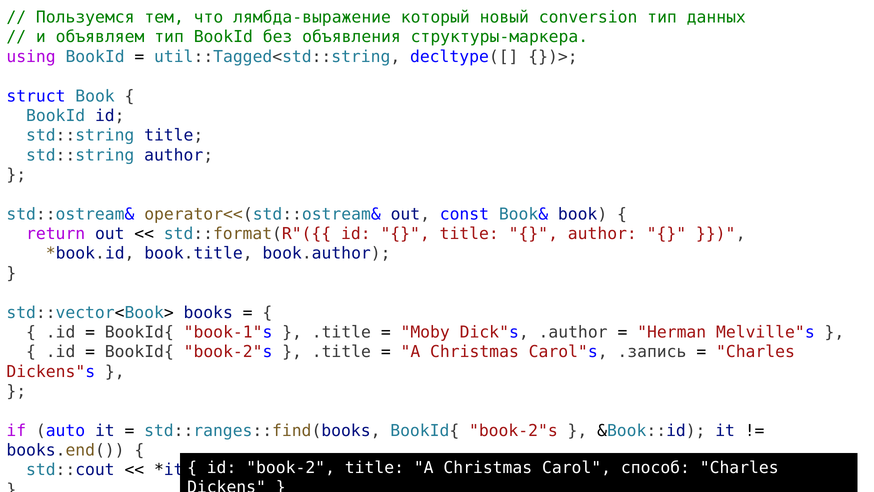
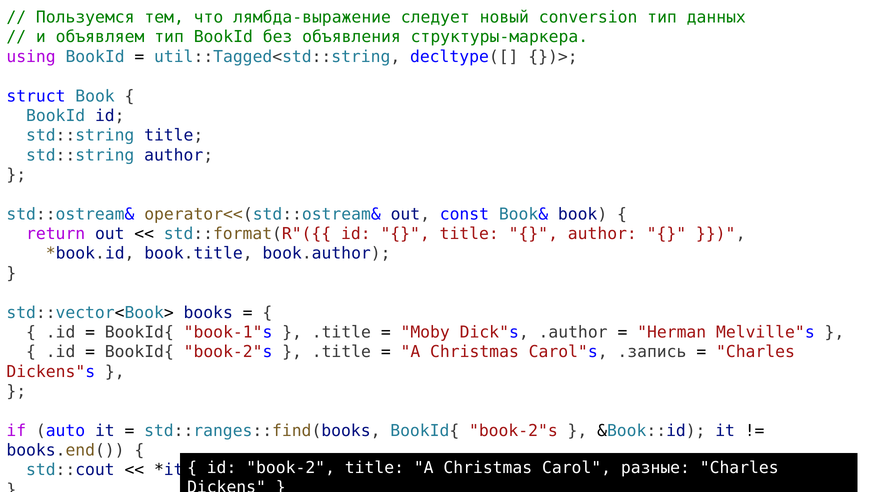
который: который -> следует (435, 17)
способ: способ -> разные (655, 467)
